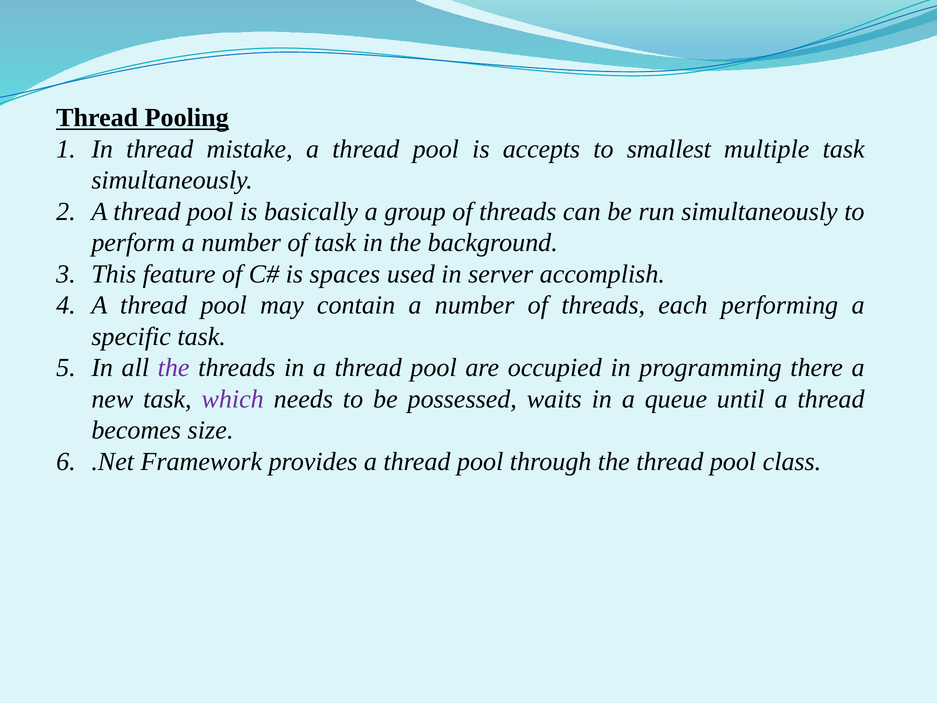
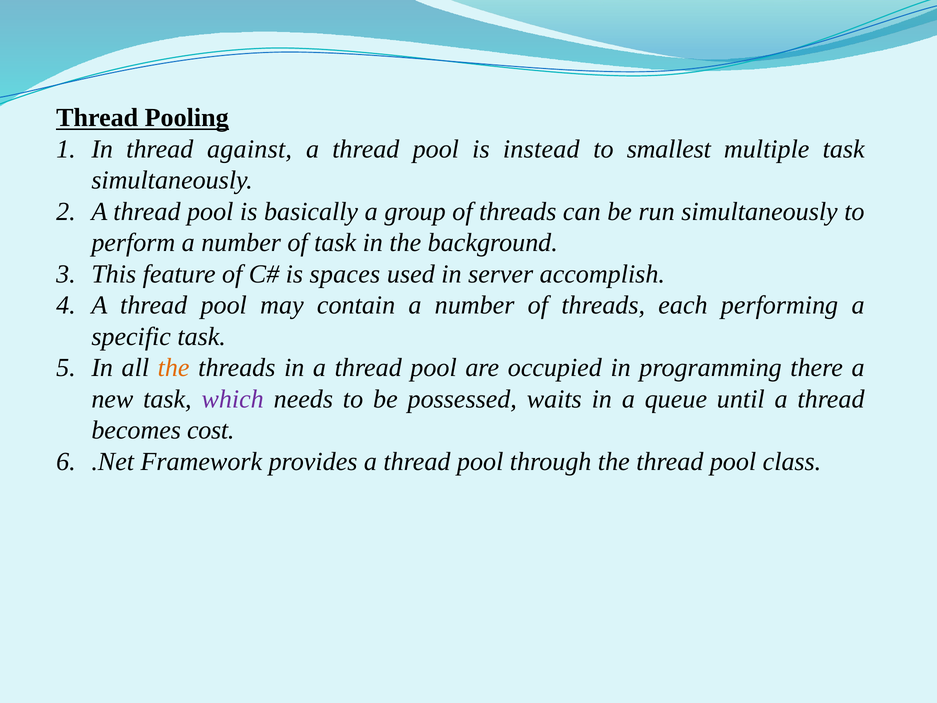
mistake: mistake -> against (250, 149)
accepts: accepts -> instead (541, 149)
the colour: purple -> orange (174, 368)
size: size -> cost (211, 430)
